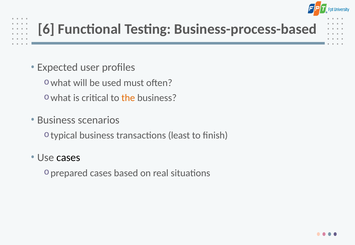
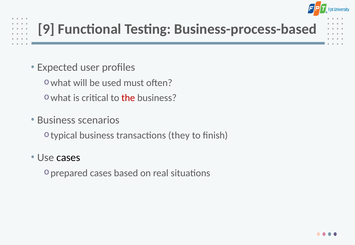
6: 6 -> 9 (46, 29)
the colour: orange -> red (128, 98)
least: least -> they (179, 136)
